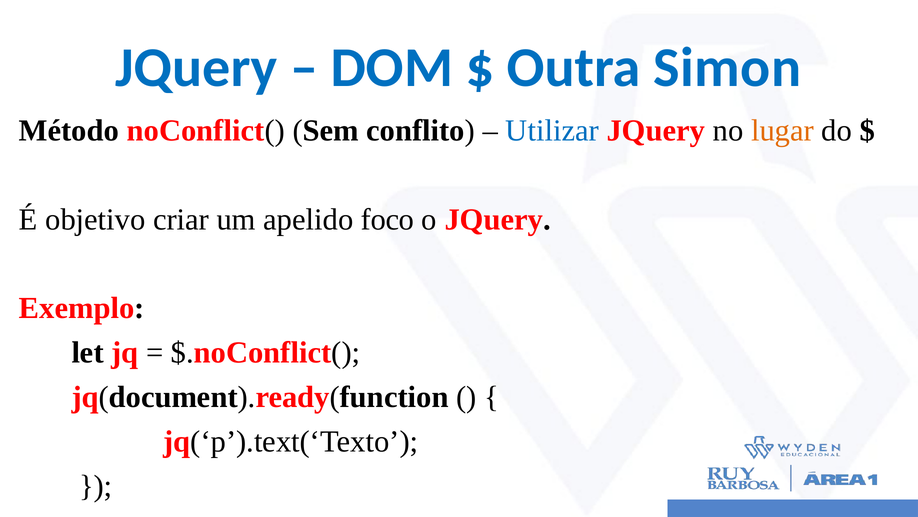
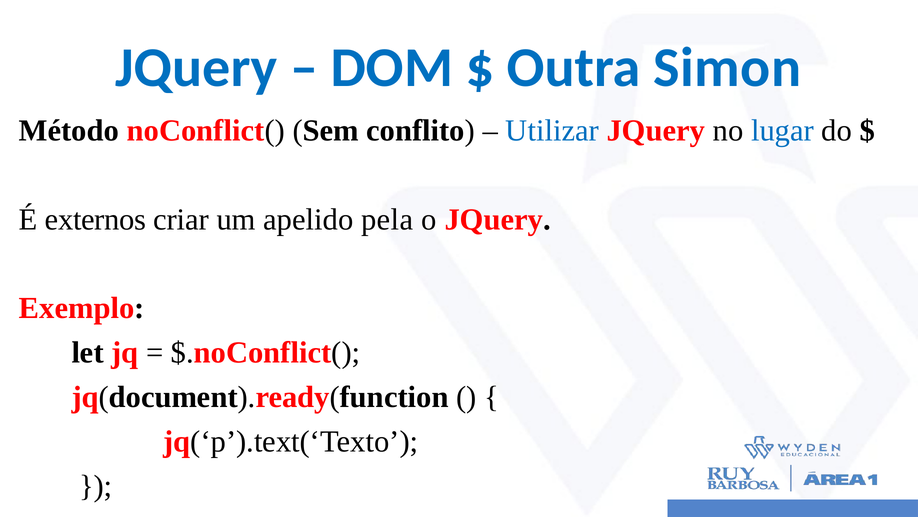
lugar colour: orange -> blue (782, 130)
objetivo: objetivo -> externos (95, 219)
foco: foco -> pela (387, 219)
